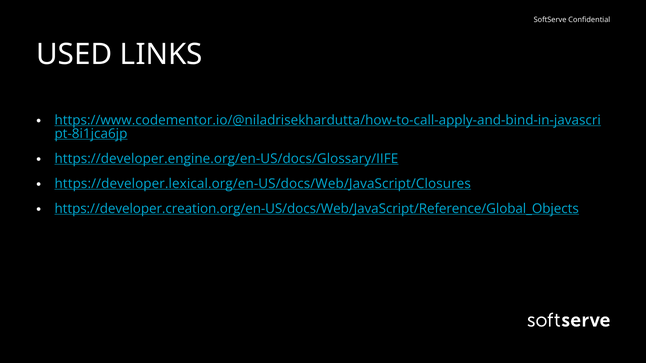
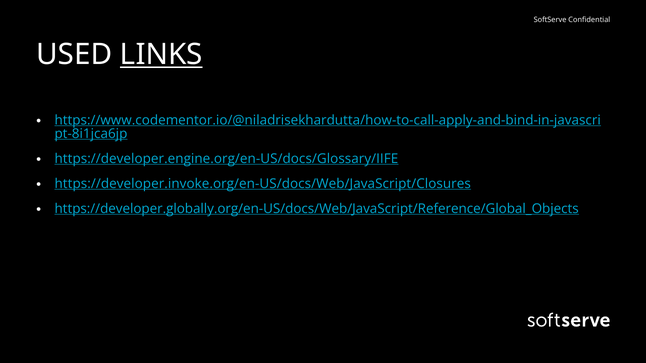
LINKS underline: none -> present (161, 55)
https://developer.lexical.org/en-US/docs/Web/JavaScript/Closures: https://developer.lexical.org/en-US/docs/Web/JavaScript/Closures -> https://developer.invoke.org/en-US/docs/Web/JavaScript/Closures (263, 184)
https://developer.creation.org/en-US/docs/Web/JavaScript/Reference/Global_Objects: https://developer.creation.org/en-US/docs/Web/JavaScript/Reference/Global_Objects -> https://developer.globally.org/en-US/docs/Web/JavaScript/Reference/Global_Objects (317, 209)
